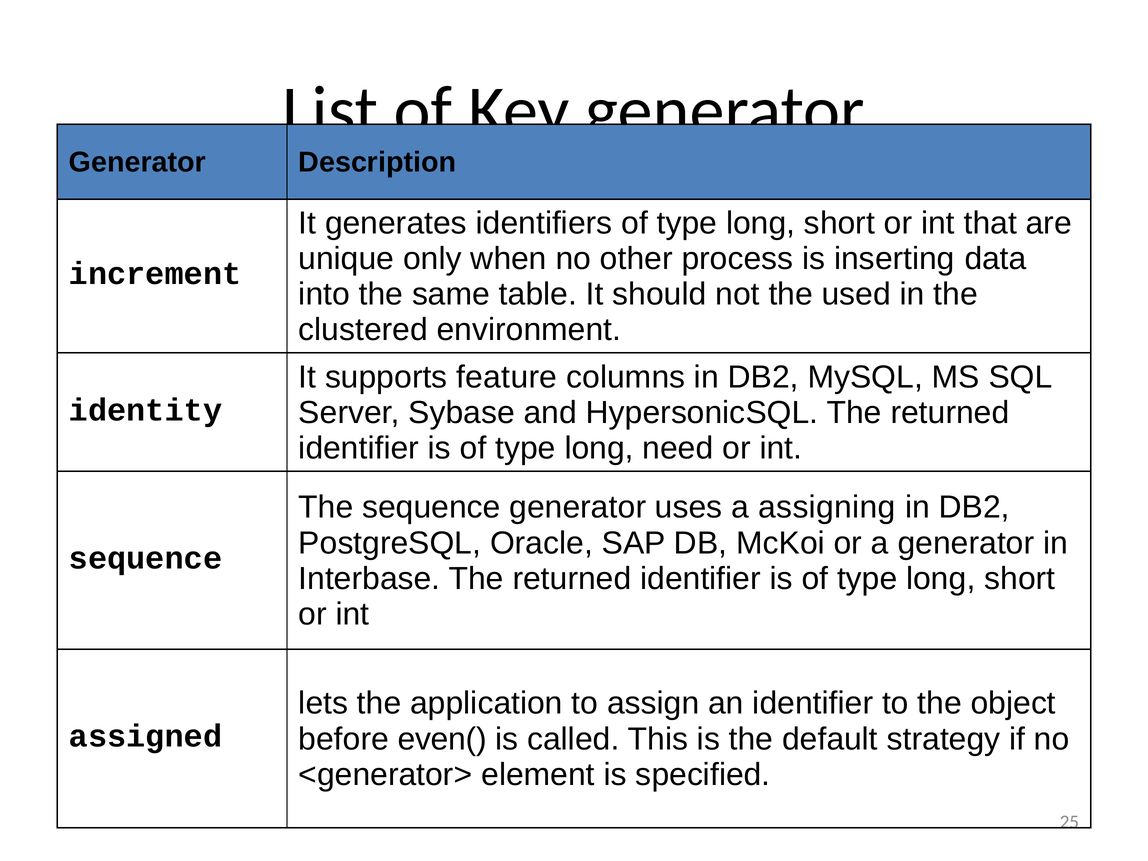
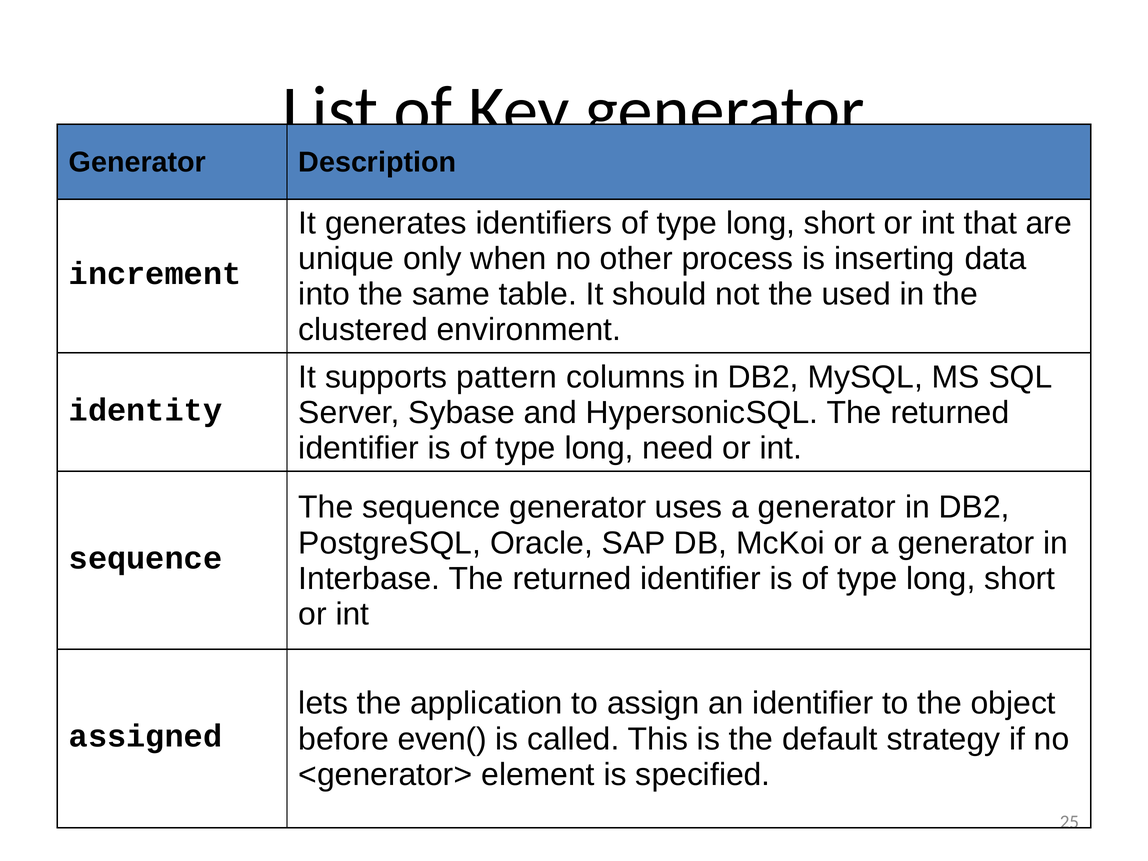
feature: feature -> pattern (507, 377)
uses a assigning: assigning -> generator (827, 507)
